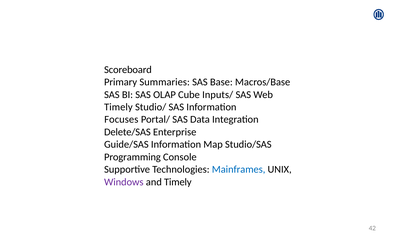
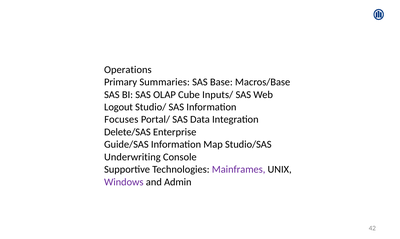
Scoreboard: Scoreboard -> Operations (128, 70)
Timely: Timely -> Logout (119, 107)
Programming: Programming -> Underwriting (132, 157)
Mainframes colour: blue -> purple (239, 170)
and Timely: Timely -> Admin (178, 182)
